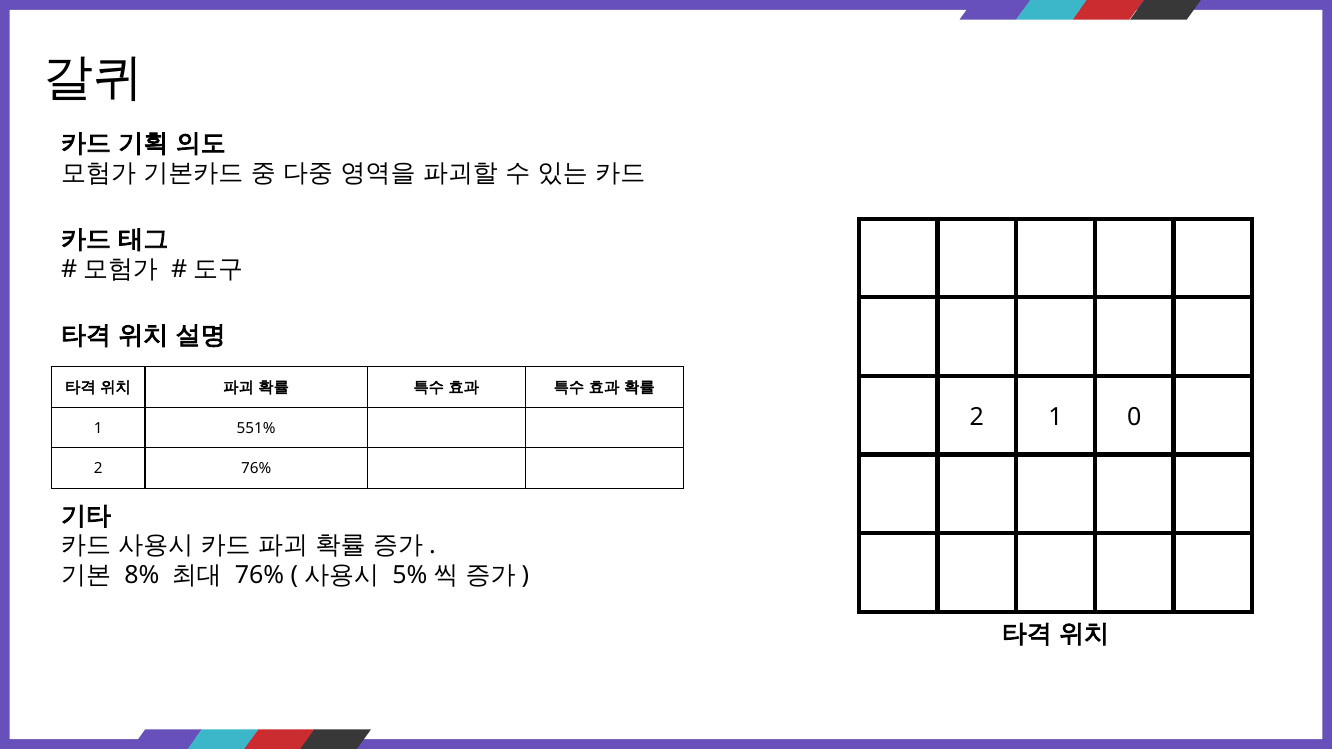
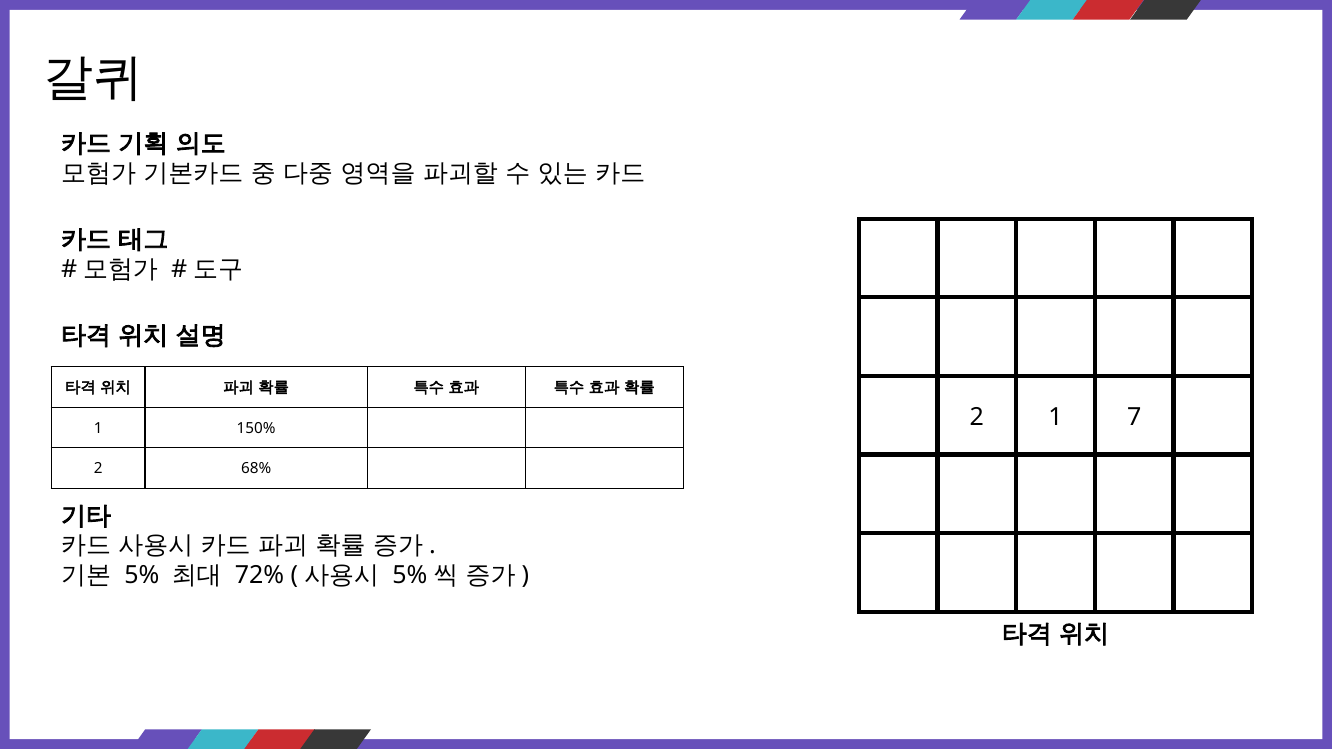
0: 0 -> 7 (1134, 417)
551%: 551% -> 150% (256, 428)
2 76%: 76% -> 68% (256, 469)
8%: 8% -> 5% (142, 576)
76%: 76% -> 72% (260, 576)
